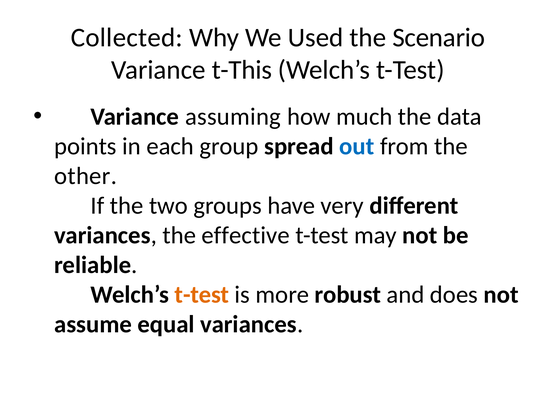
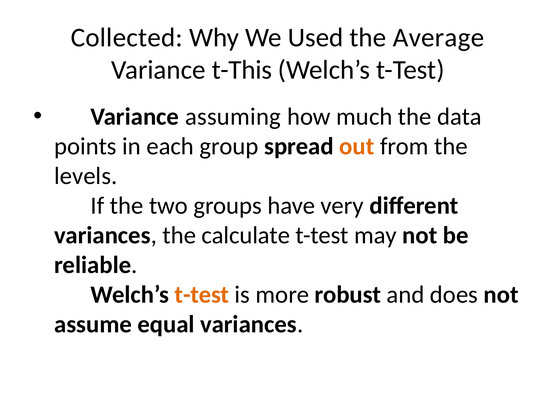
Scenario: Scenario -> Average (438, 38)
out colour: blue -> orange (357, 146)
other: other -> levels (86, 176)
effective: effective -> calculate (246, 235)
